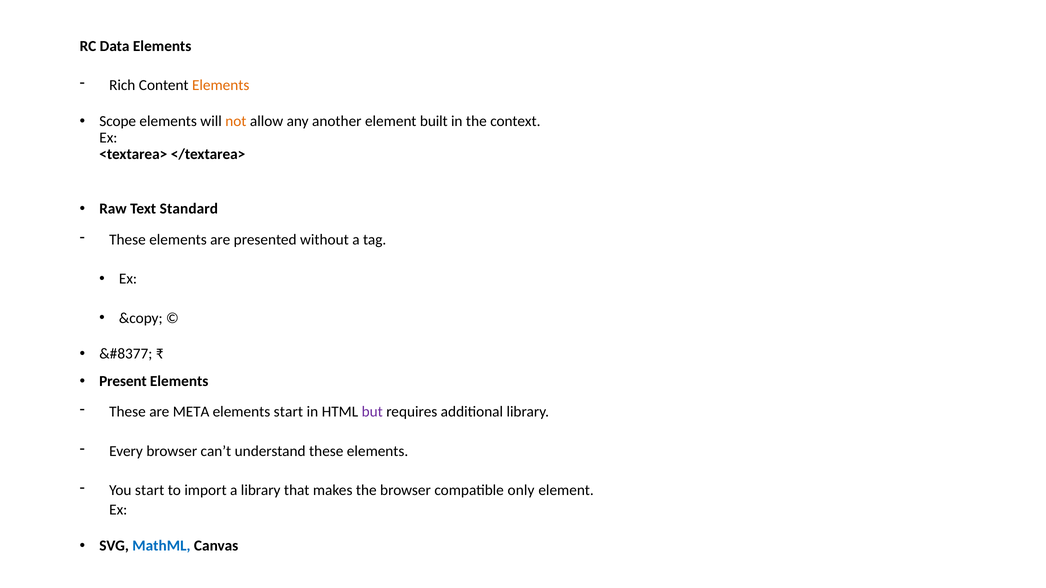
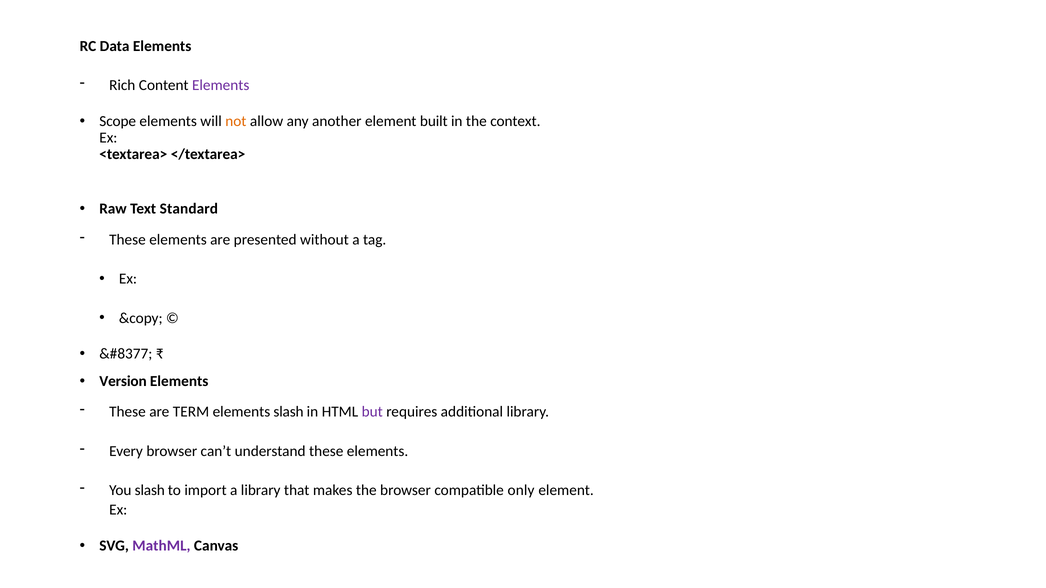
Elements colour: orange -> purple (221, 85)
Present: Present -> Version (123, 381)
META: META -> TERM (191, 412)
elements start: start -> slash (289, 412)
You start: start -> slash (150, 491)
MathML colour: blue -> purple (161, 546)
